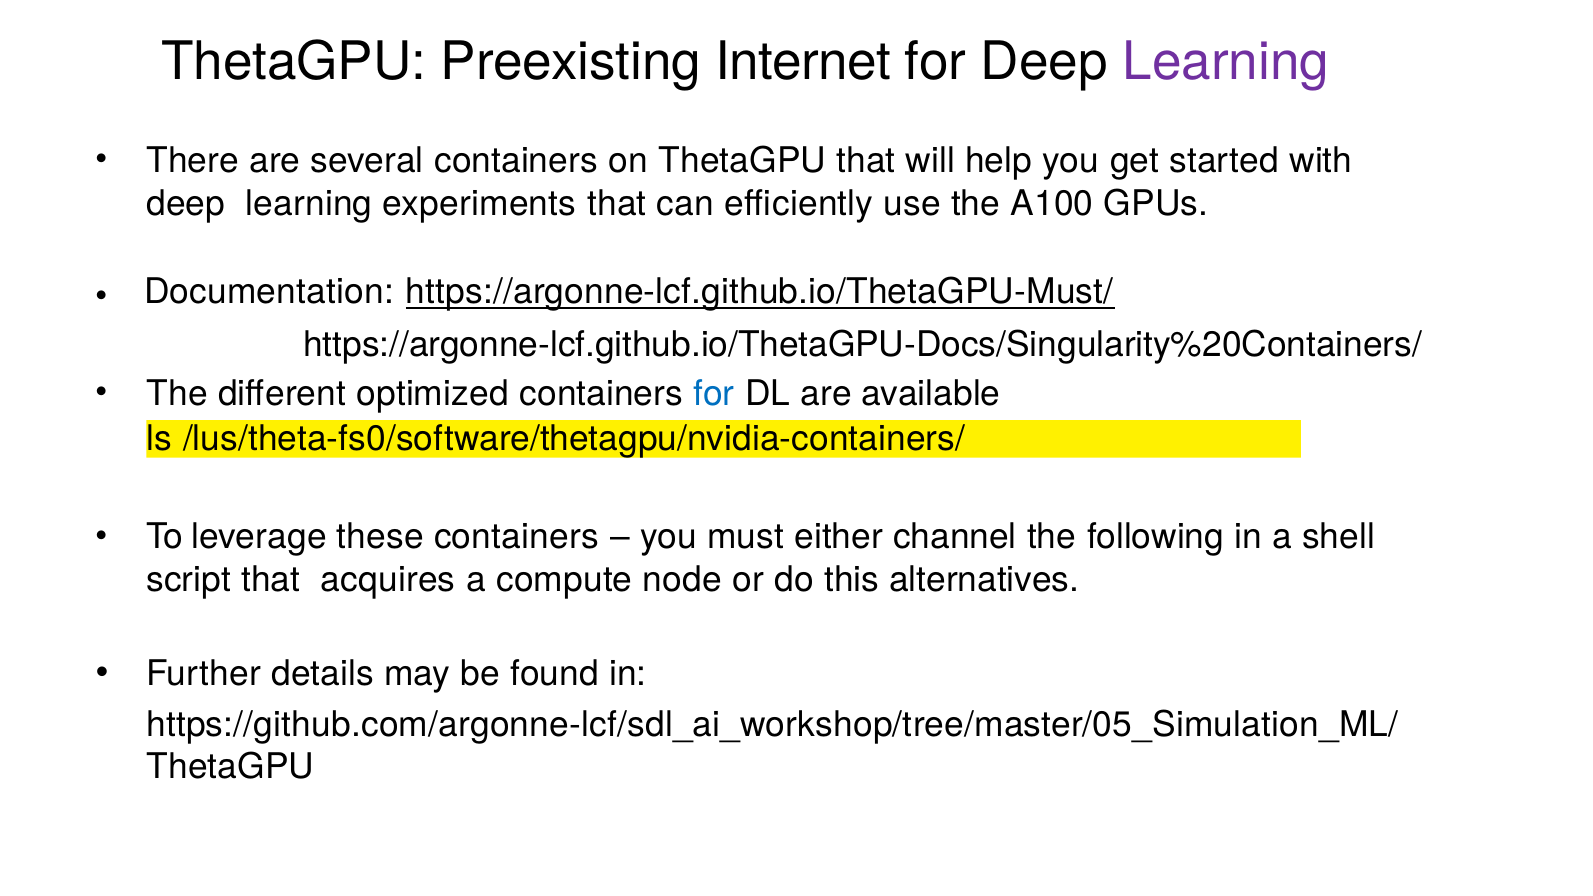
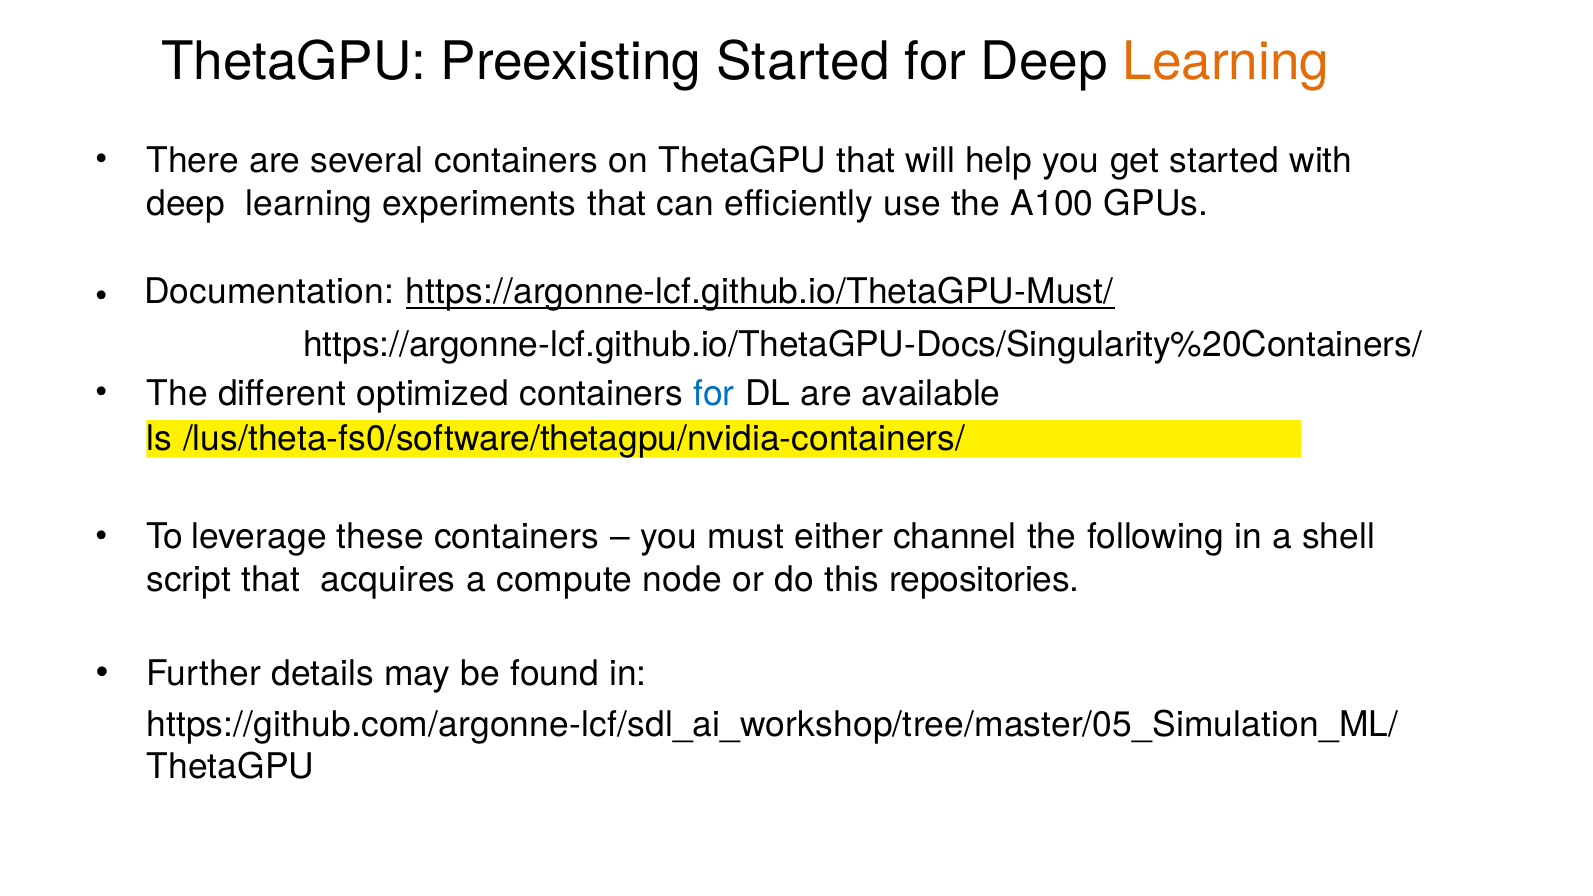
Preexisting Internet: Internet -> Started (803, 62)
Learning colour: purple -> orange (1226, 62)
alternatives: alternatives -> repositories (984, 580)
